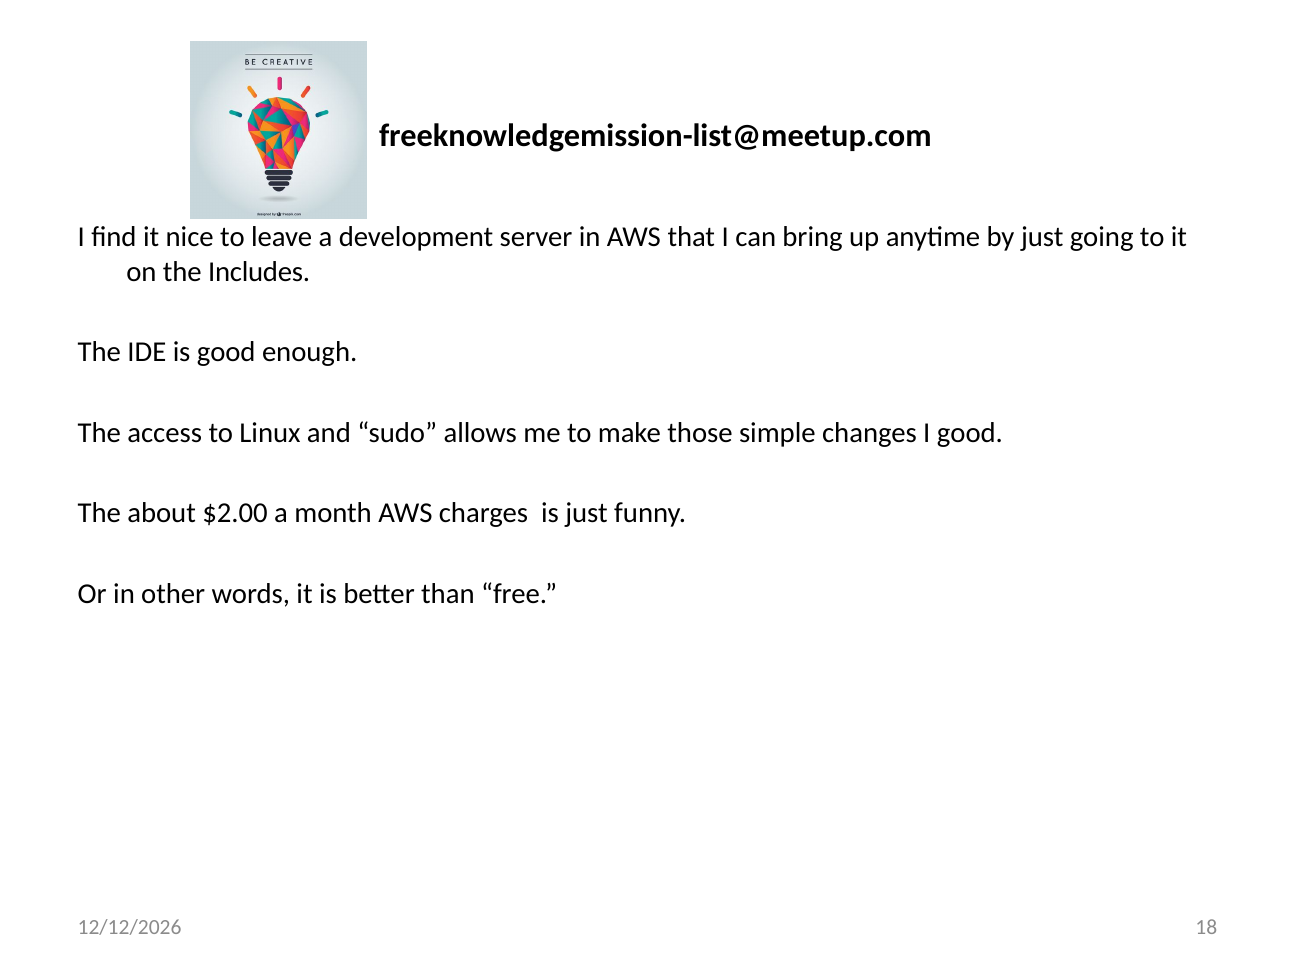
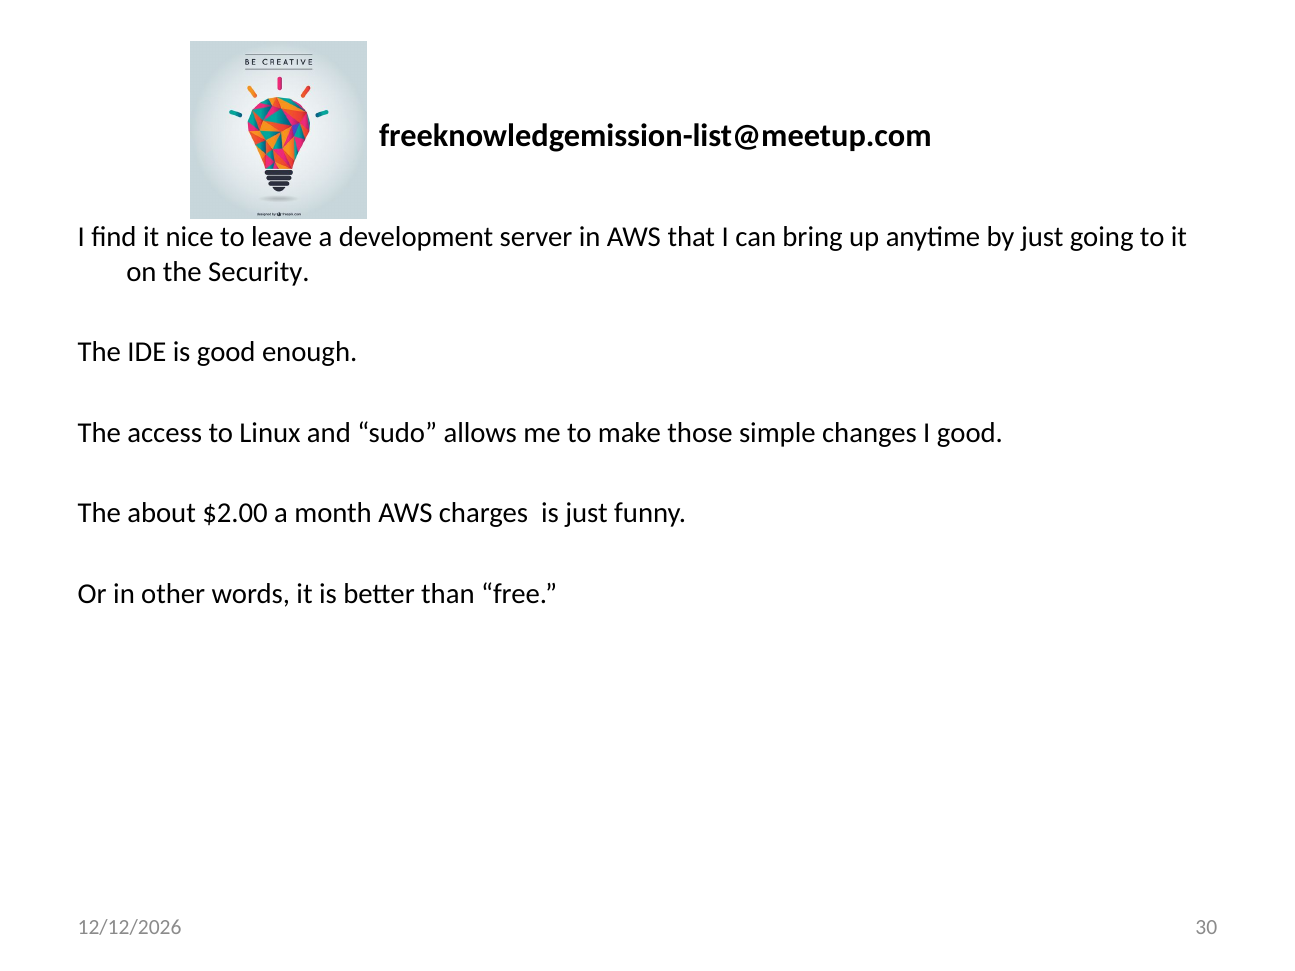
Includes: Includes -> Security (259, 272)
18: 18 -> 30 (1206, 927)
